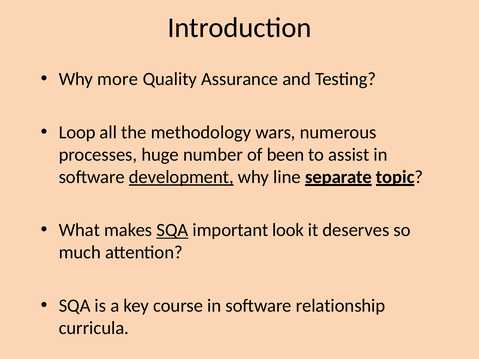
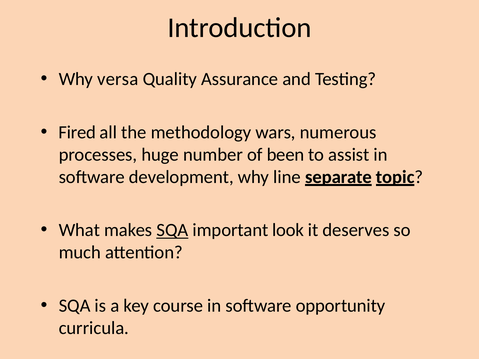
more: more -> versa (118, 79)
Loop: Loop -> Fired (77, 132)
development underline: present -> none (181, 177)
relationship: relationship -> opportunity (341, 306)
